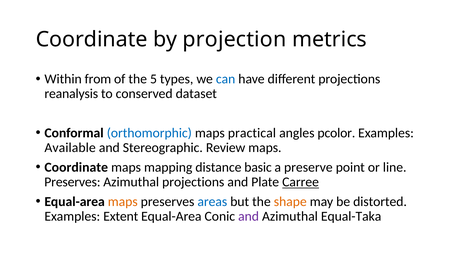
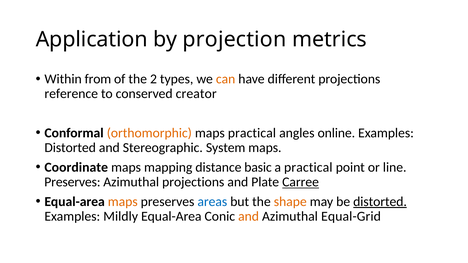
Coordinate: Coordinate -> Application (92, 39)
5: 5 -> 2 (153, 79)
can colour: blue -> orange (226, 79)
reanalysis: reanalysis -> reference (71, 94)
dataset: dataset -> creator (196, 94)
orthomorphic colour: blue -> orange (149, 133)
pcolor: pcolor -> online (336, 133)
Available: Available -> Distorted (70, 148)
Review: Review -> System (226, 148)
a preserve: preserve -> practical (308, 167)
distorted underline: none -> present (380, 202)
Extent: Extent -> Mildly (121, 217)
and colour: purple -> orange (249, 217)
Equal-Taka: Equal-Taka -> Equal-Grid (351, 217)
